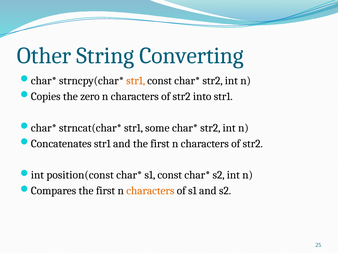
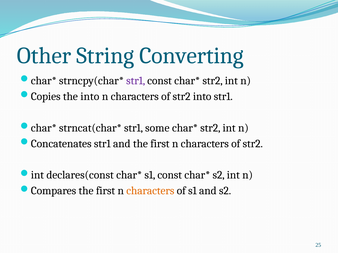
str1 colour: orange -> purple (136, 81)
the zero: zero -> into (90, 97)
position(const: position(const -> declares(const (80, 175)
